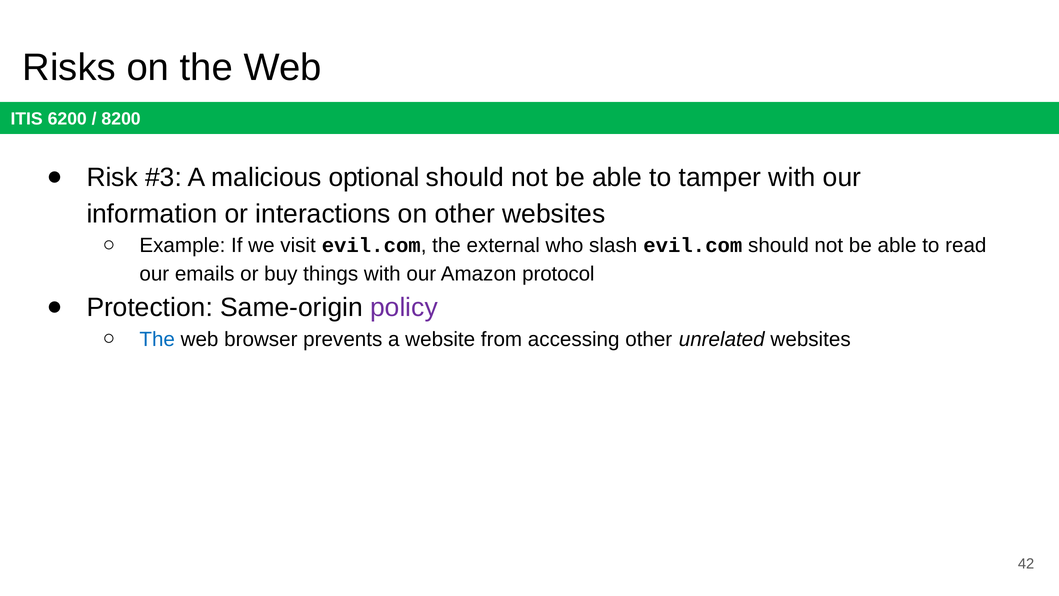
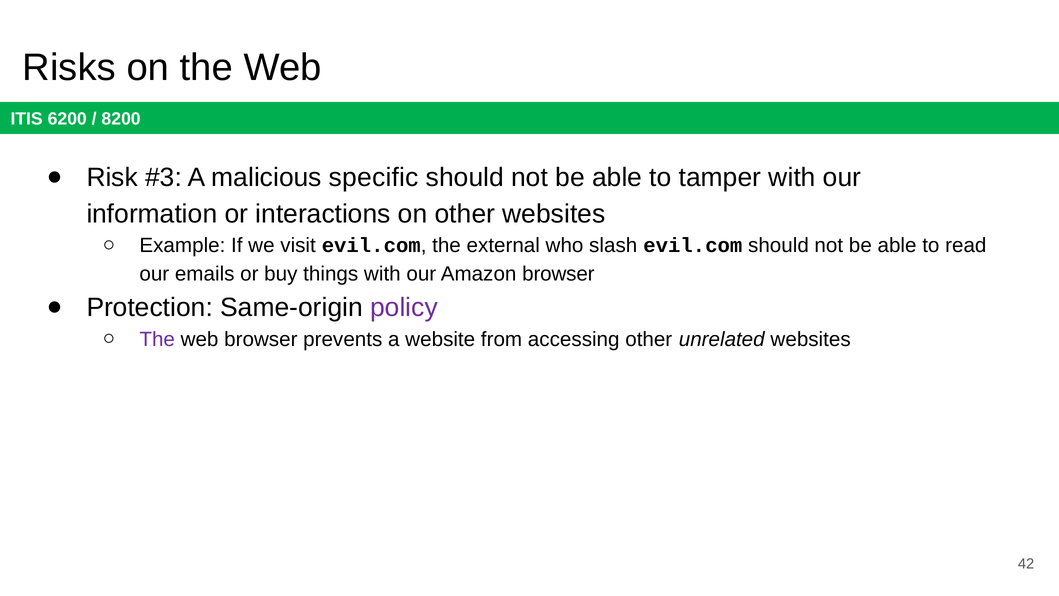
optional: optional -> specific (374, 177)
Amazon protocol: protocol -> browser (558, 274)
The colour: blue -> purple (157, 339)
